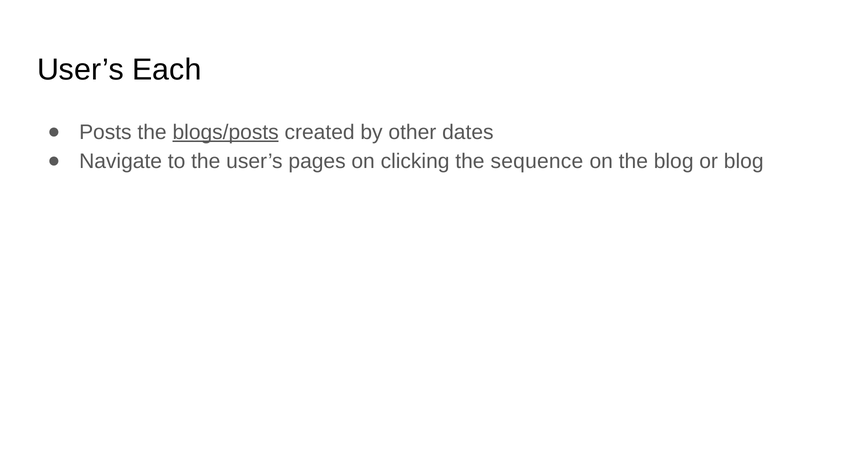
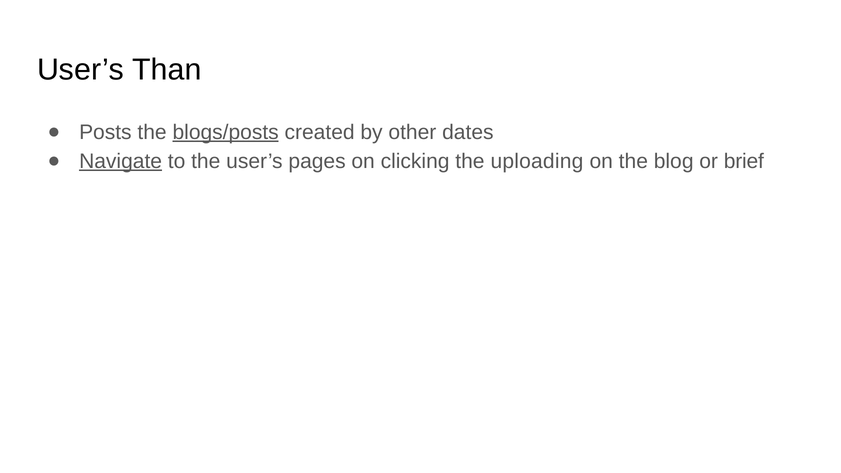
Each: Each -> Than (167, 70)
Navigate underline: none -> present (121, 161)
sequence: sequence -> uploading (537, 161)
or blog: blog -> brief (744, 161)
